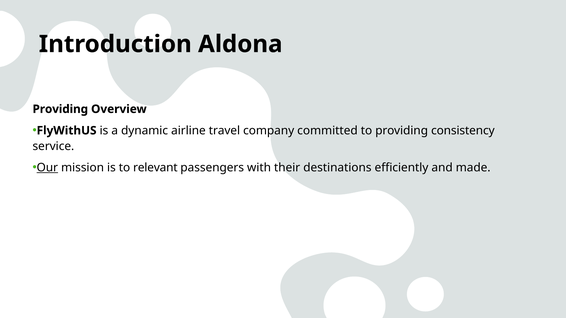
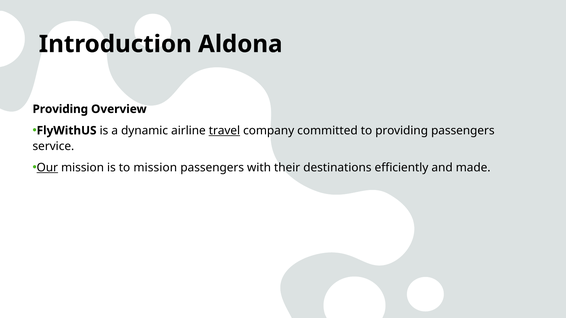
travel underline: none -> present (224, 131)
providing consistency: consistency -> passengers (463, 131)
to relevant: relevant -> mission (155, 168)
